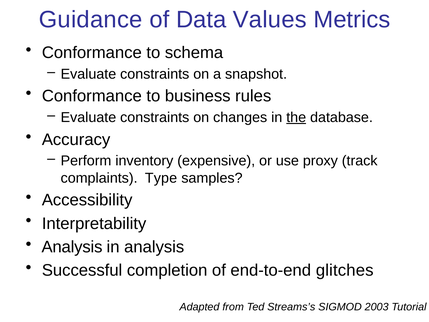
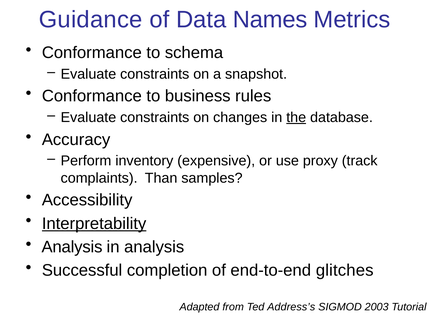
Values: Values -> Names (270, 20)
Type: Type -> Than (161, 178)
Interpretability underline: none -> present (94, 223)
Streams’s: Streams’s -> Address’s (291, 307)
